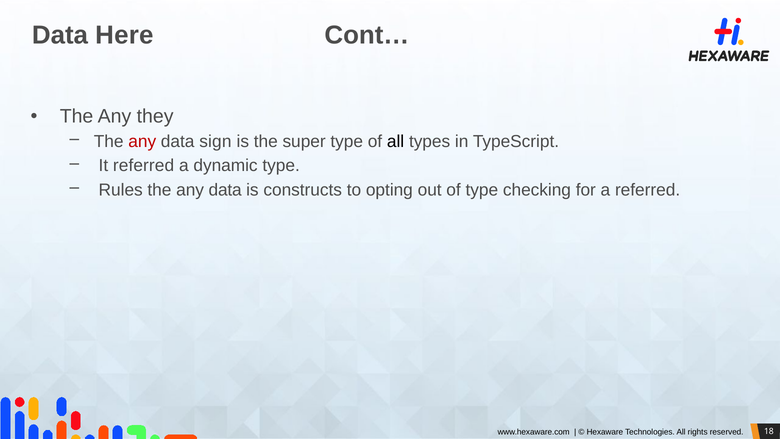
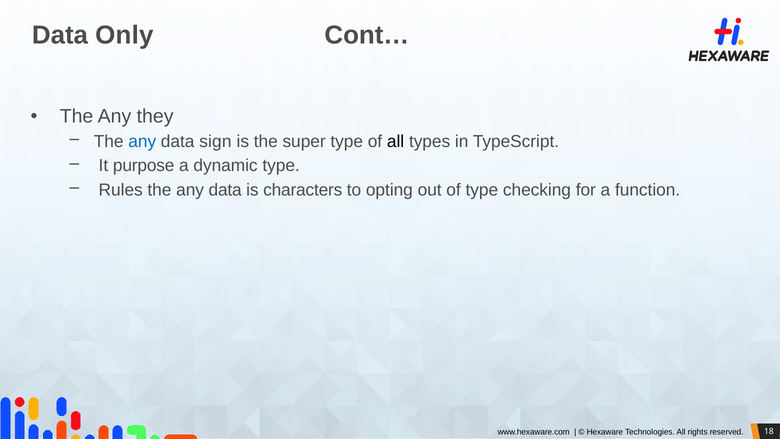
Here: Here -> Only (124, 35)
any colour: red -> blue (142, 141)
It referred: referred -> purpose (144, 166)
constructs: constructs -> characters (303, 190)
a referred: referred -> function (648, 190)
